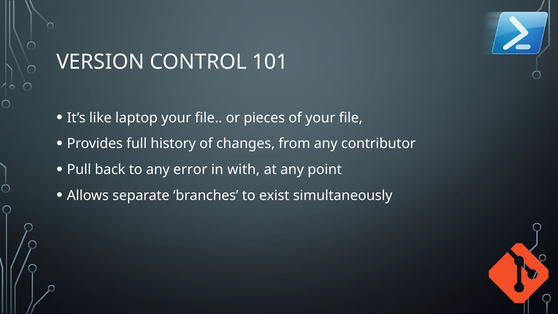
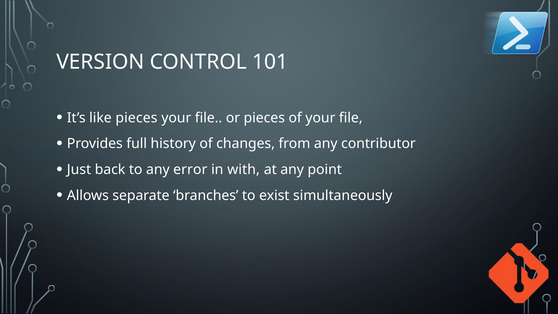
like laptop: laptop -> pieces (136, 118)
Pull: Pull -> Just (79, 170)
